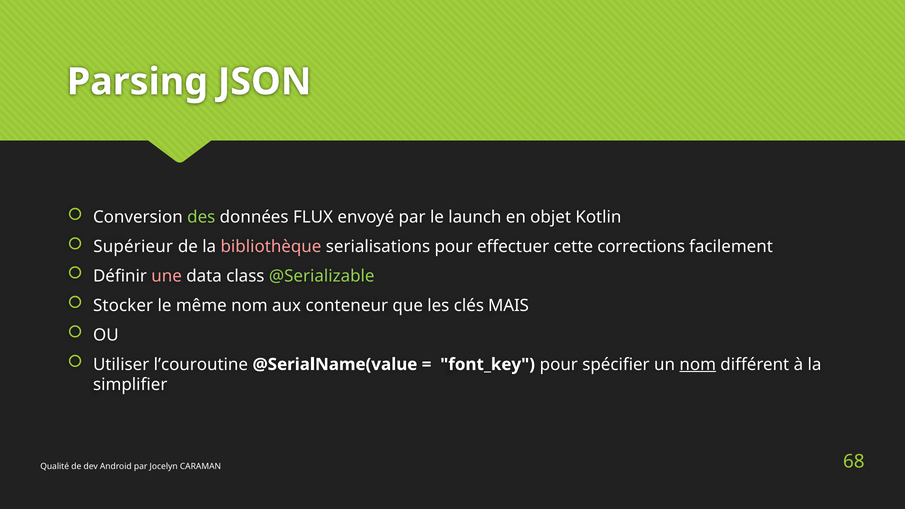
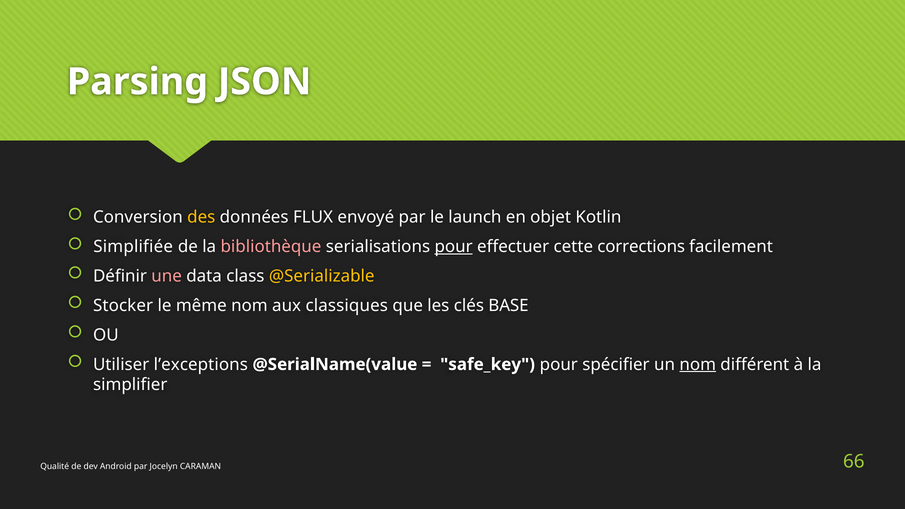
des colour: light green -> yellow (201, 217)
Supérieur: Supérieur -> Simplifiée (133, 247)
pour underline: none -> present (454, 247)
@Serializable colour: light green -> yellow (322, 276)
conteneur: conteneur -> classiques (347, 306)
MAIS: MAIS -> BASE (508, 306)
l’couroutine: l’couroutine -> l’exceptions (201, 364)
font_key: font_key -> safe_key (488, 364)
68: 68 -> 66 (854, 462)
